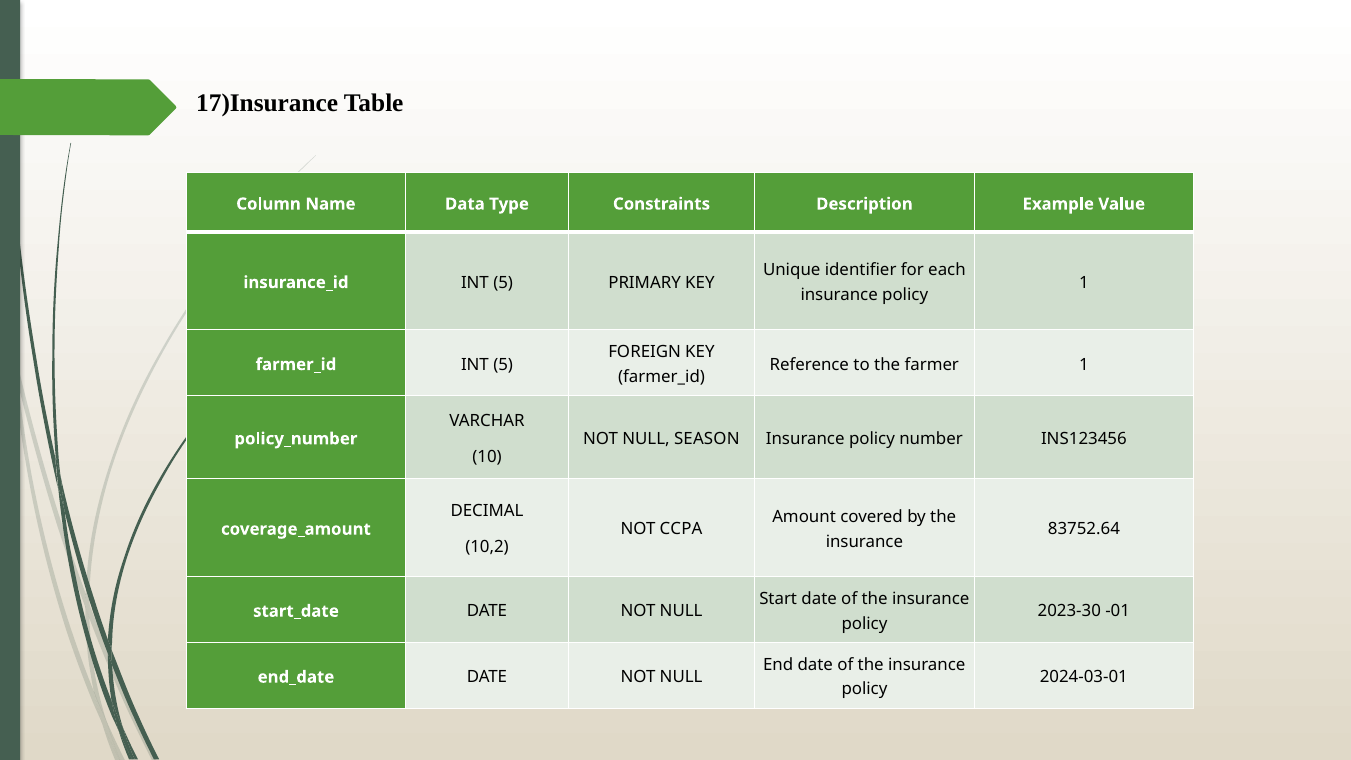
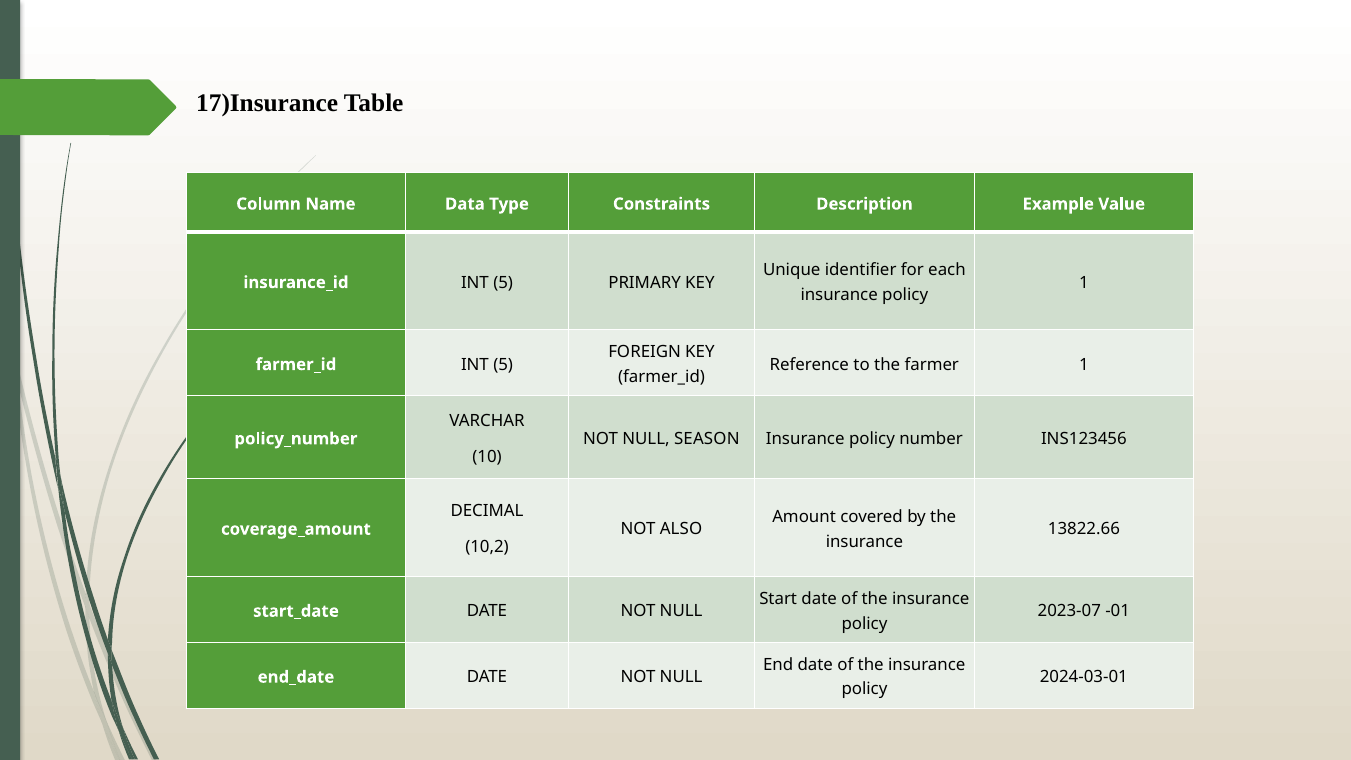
CCPA: CCPA -> ALSO (681, 529)
83752.64: 83752.64 -> 13822.66 (1084, 529)
2023-30: 2023-30 -> 2023-07 (1069, 611)
